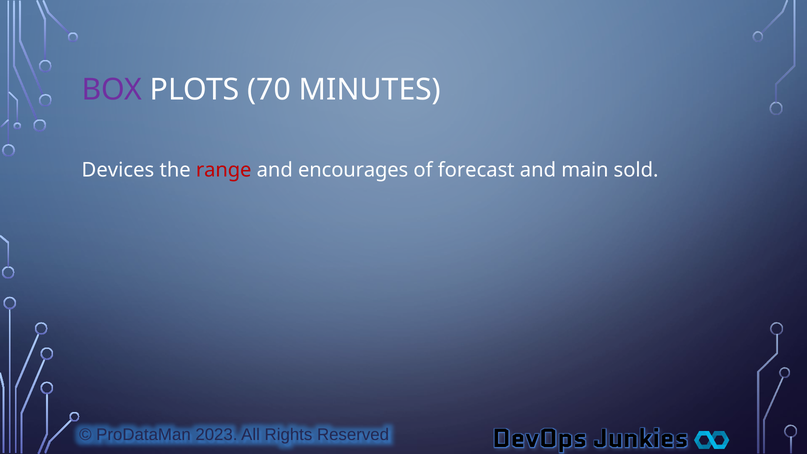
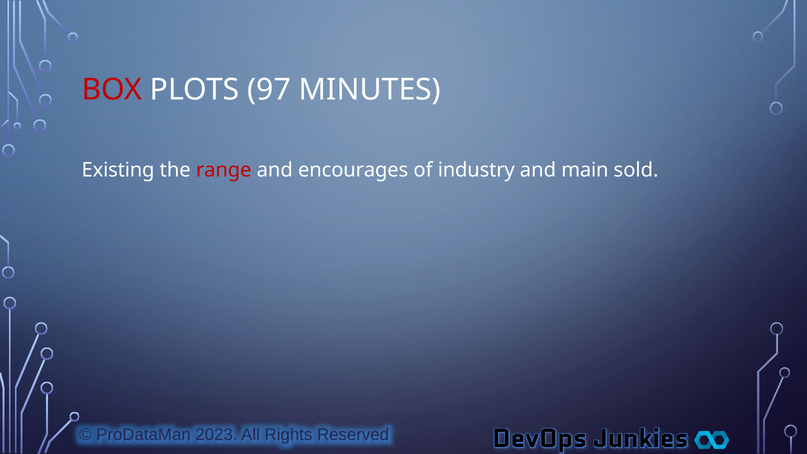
BOX colour: purple -> red (112, 90)
70: 70 -> 97 (269, 90)
Devices: Devices -> Existing (118, 170)
forecast: forecast -> industry (476, 170)
